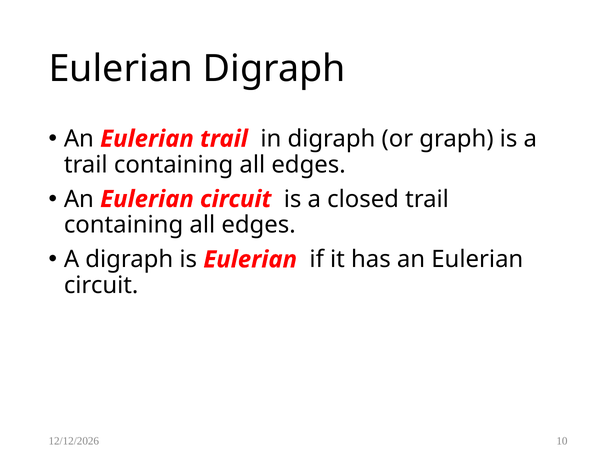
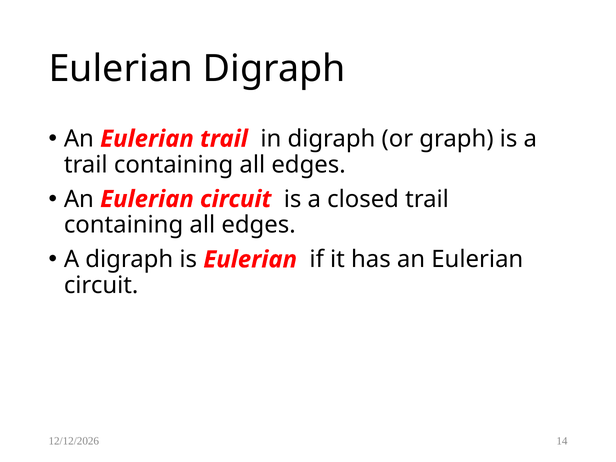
10: 10 -> 14 (562, 441)
